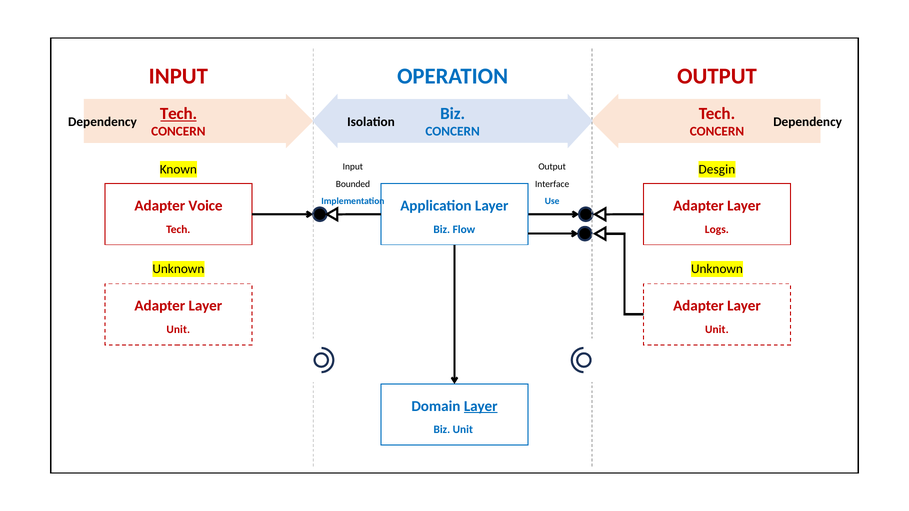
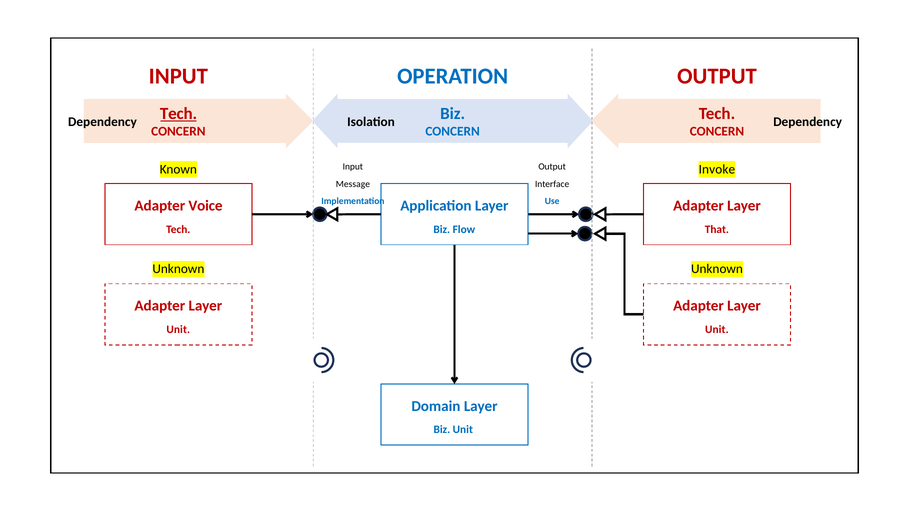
Desgin: Desgin -> Invoke (717, 169)
Bounded: Bounded -> Message (353, 184)
Logs: Logs -> That (717, 229)
Layer underline: present -> none (481, 406)
